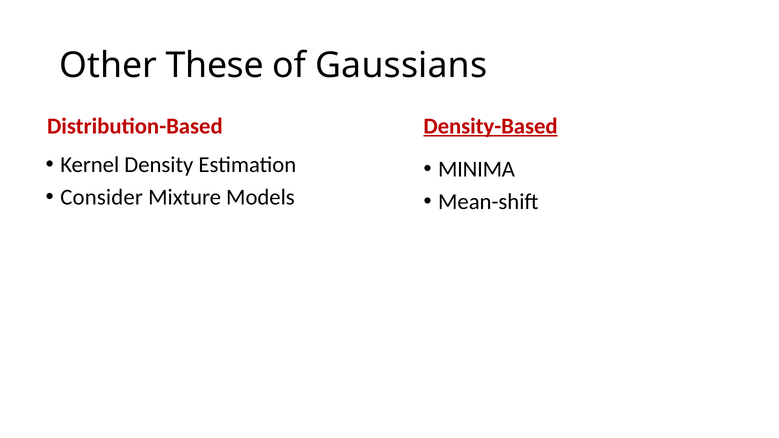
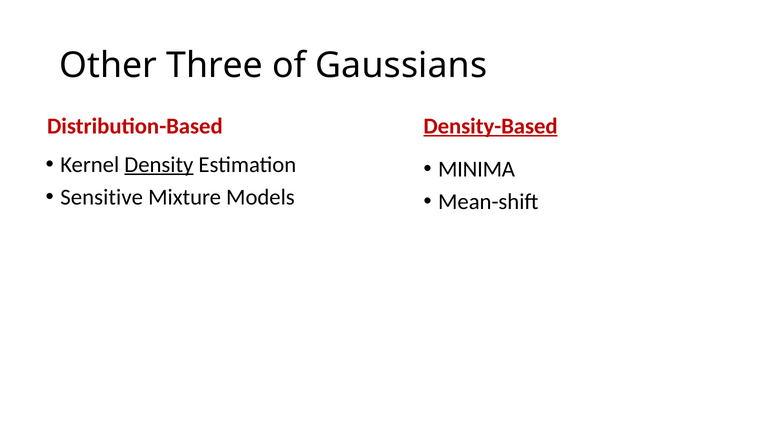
These: These -> Three (215, 65)
Density underline: none -> present (159, 165)
Consider: Consider -> Sensitive (102, 197)
